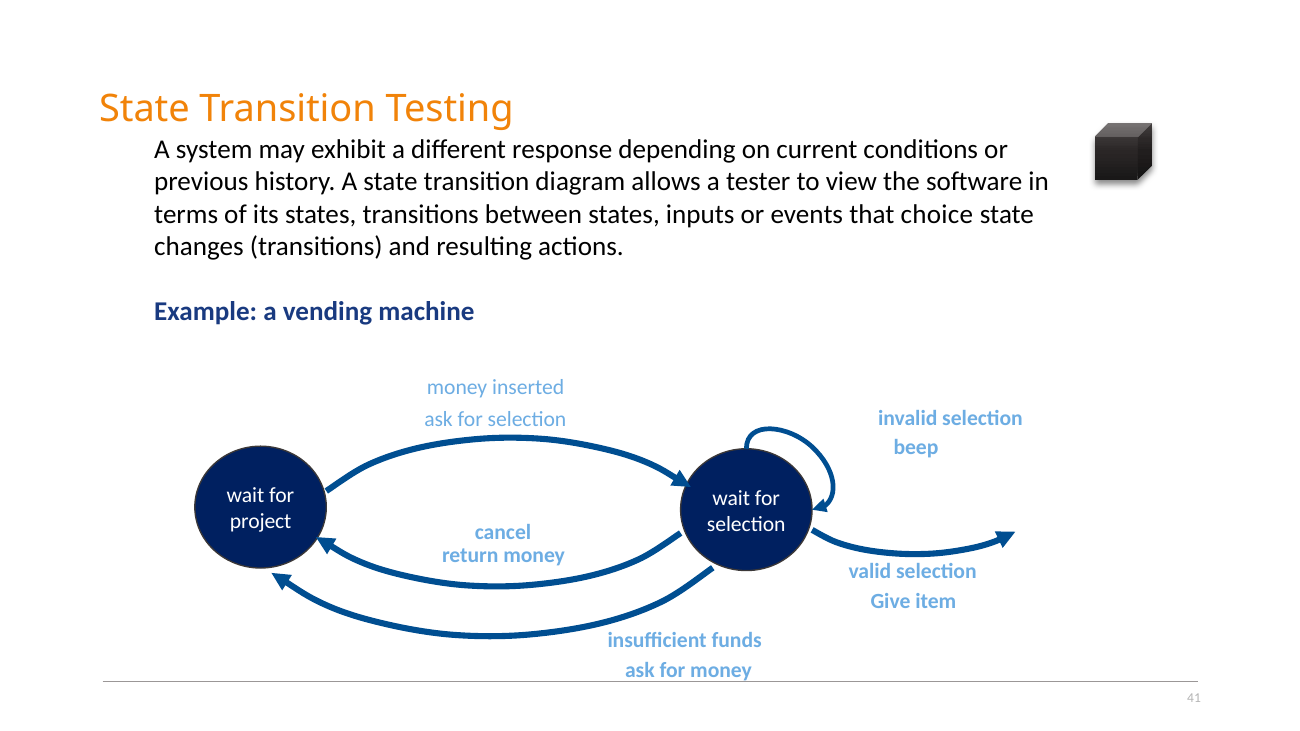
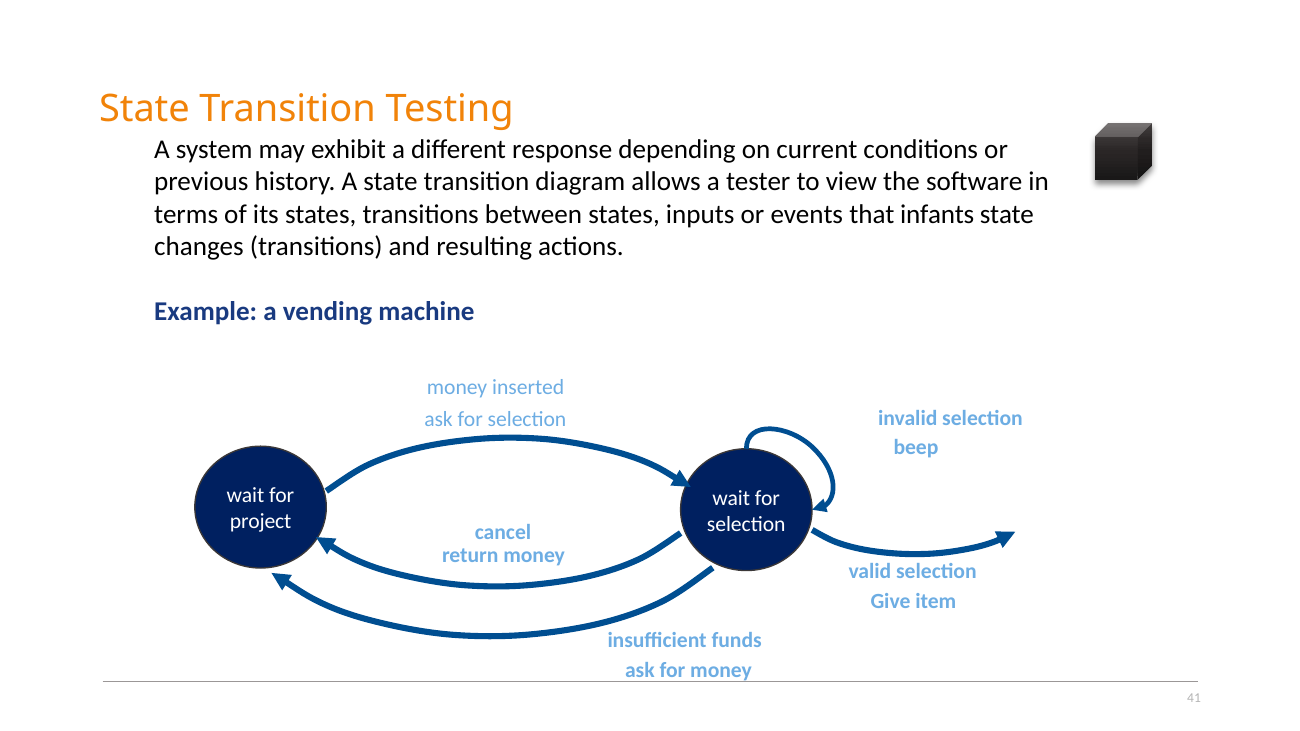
choice: choice -> infants (937, 214)
